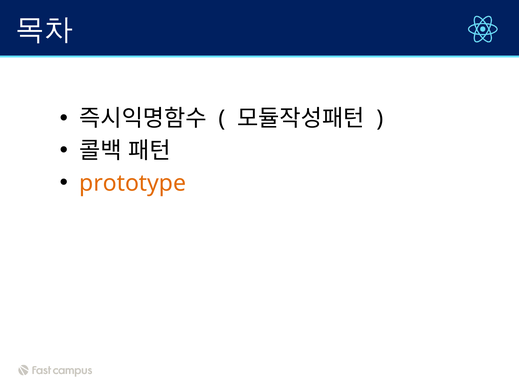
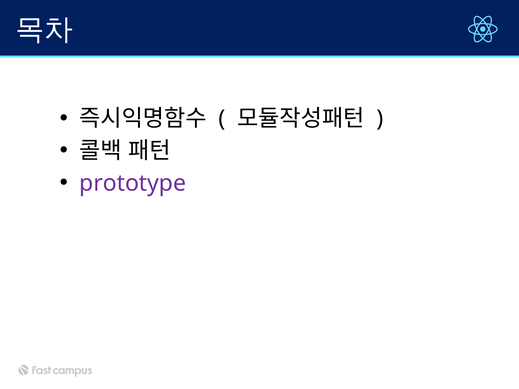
prototype colour: orange -> purple (133, 183)
